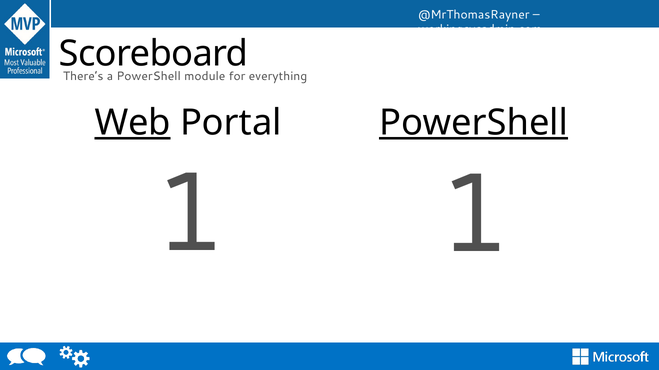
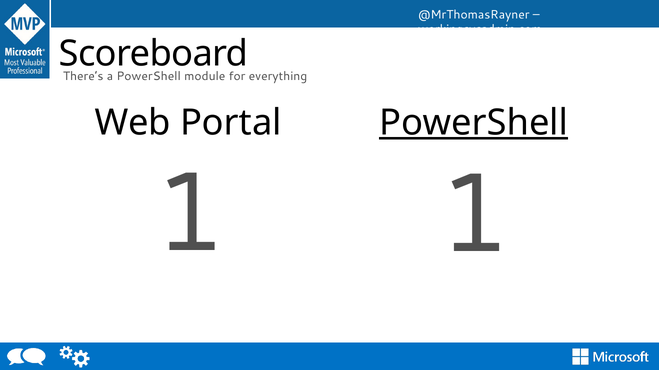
Web underline: present -> none (133, 123)
